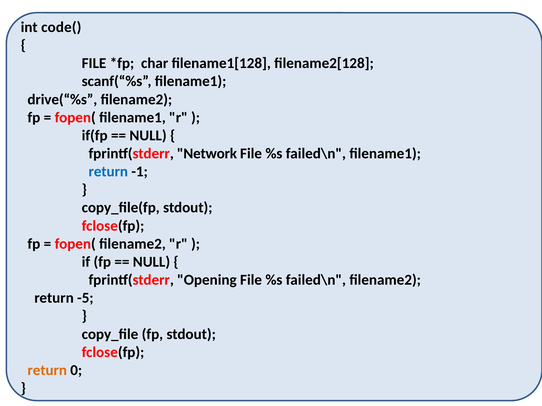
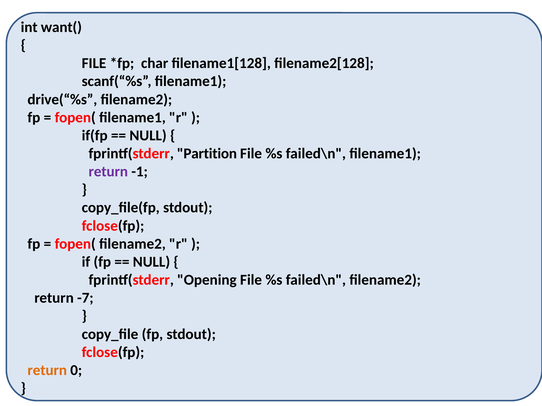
code(: code( -> want( (61, 27)
Network: Network -> Partition (207, 154)
return colour: blue -> purple (108, 172)
-5: -5 -> -7 (85, 298)
